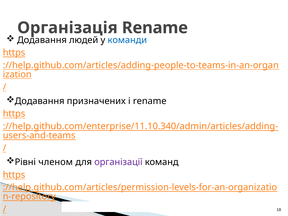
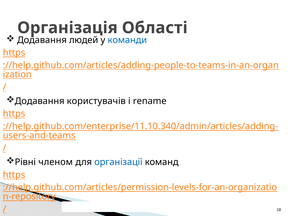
Rename: Rename -> Області (155, 28)
призначених: призначених -> користувачів (96, 101)
організації colour: purple -> blue (118, 162)
